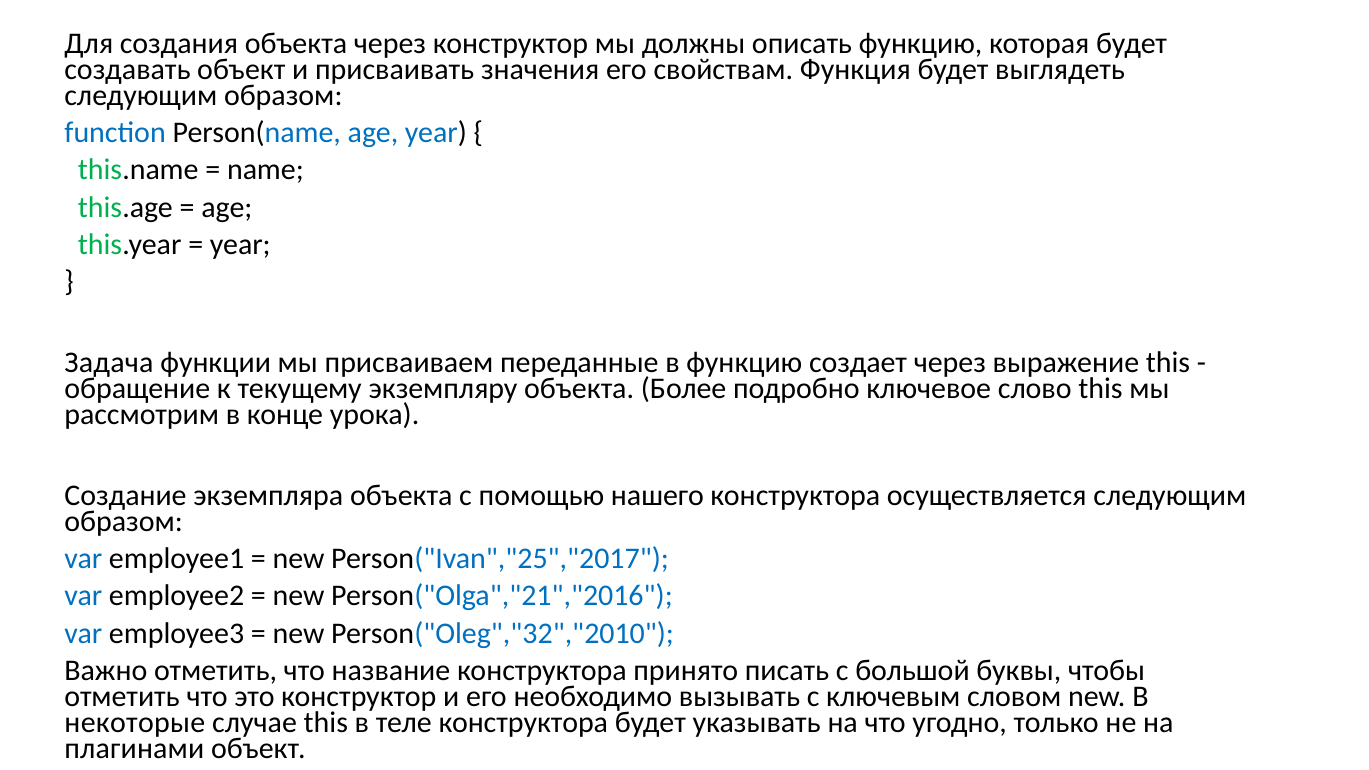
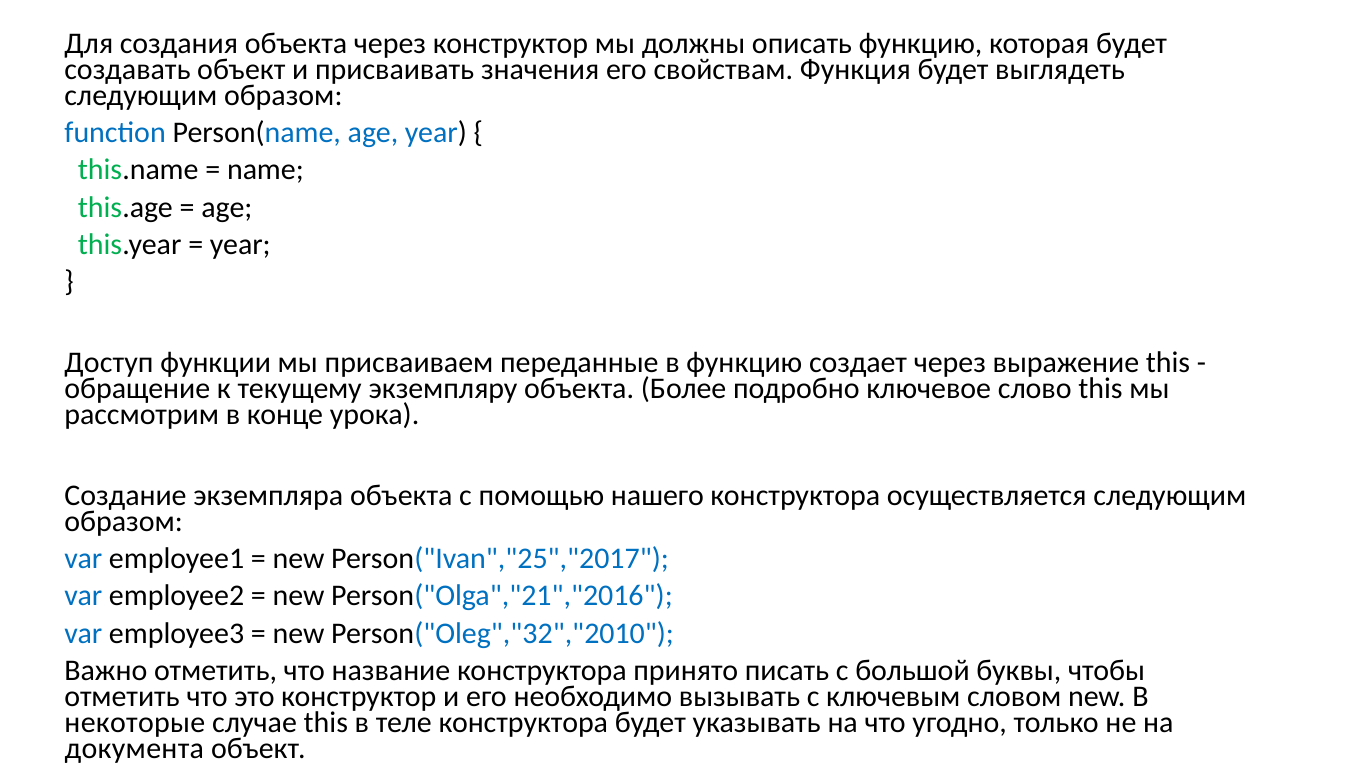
Задача: Задача -> Доступ (109, 363)
плагинами: плагинами -> документа (134, 748)
